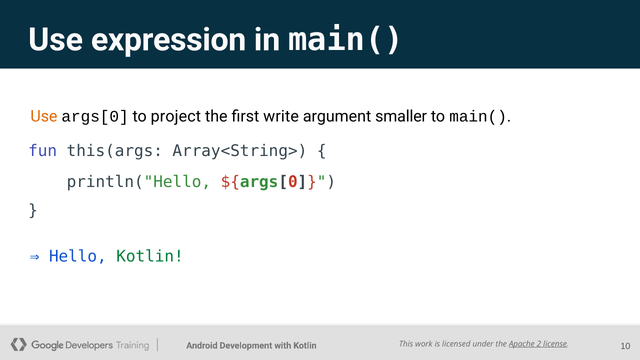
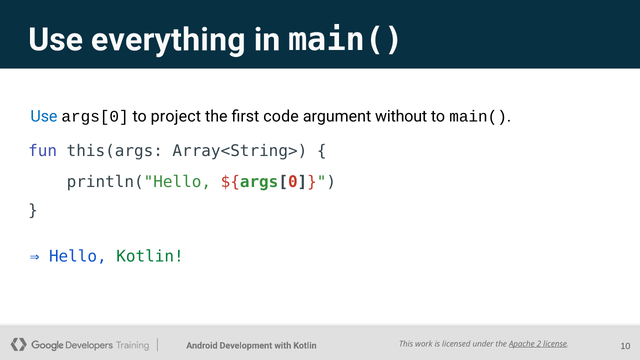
expression: expression -> everything (168, 40)
Use colour: orange -> blue (44, 117)
write: write -> code (281, 117)
smaller: smaller -> without (401, 117)
